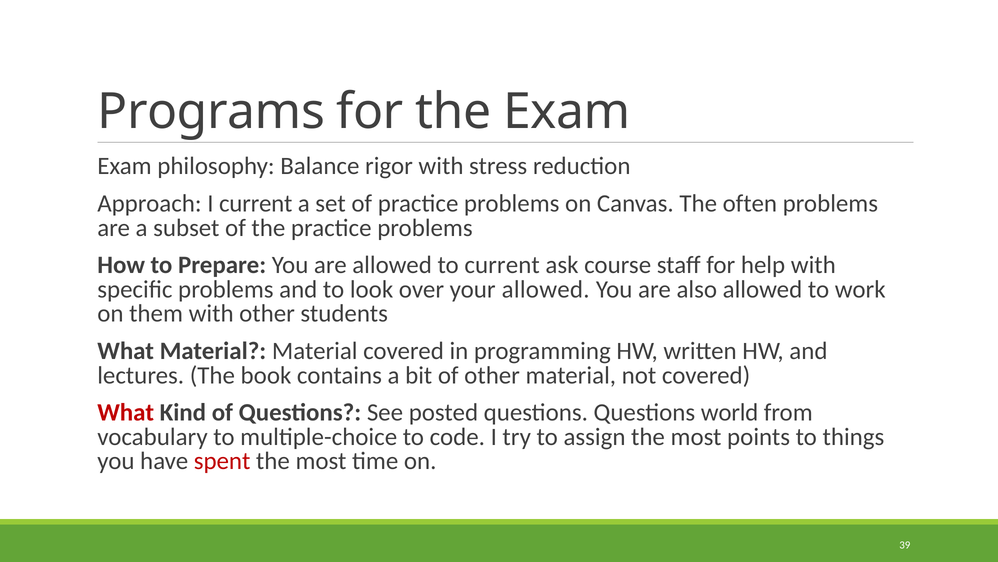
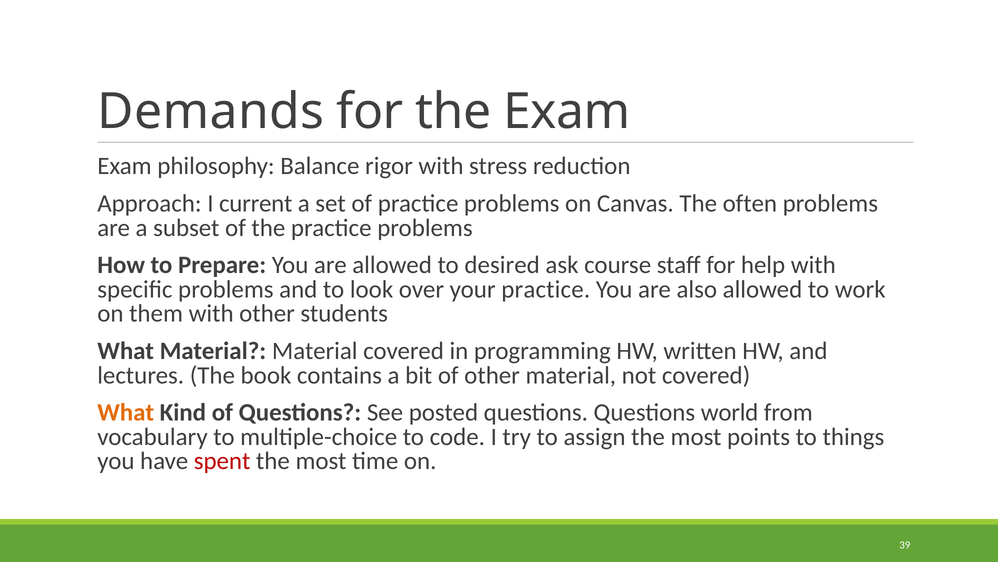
Programs: Programs -> Demands (211, 112)
to current: current -> desired (502, 265)
your allowed: allowed -> practice (546, 289)
What colour: red -> orange (126, 412)
